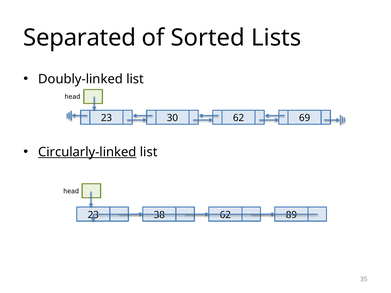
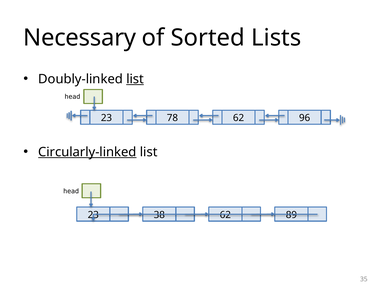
Separated: Separated -> Necessary (80, 38)
list underline: none -> present (135, 79)
30: 30 -> 78 (172, 118)
69: 69 -> 96 (305, 118)
